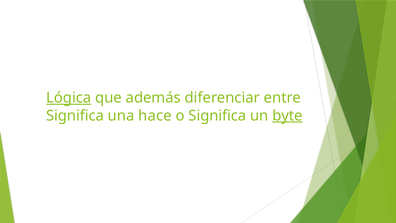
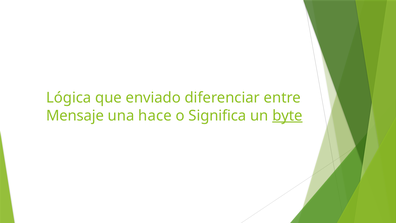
Lógica underline: present -> none (69, 98)
además: además -> enviado (153, 98)
Significa: Significa -> Mensaje (75, 116)
